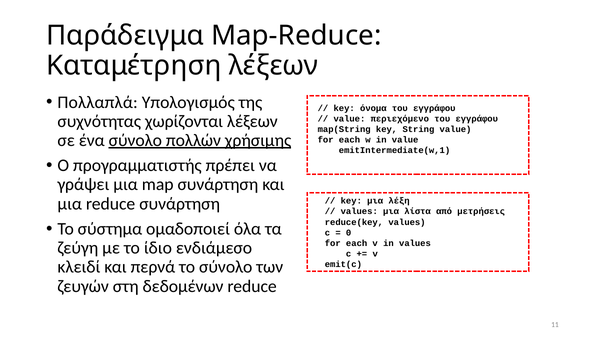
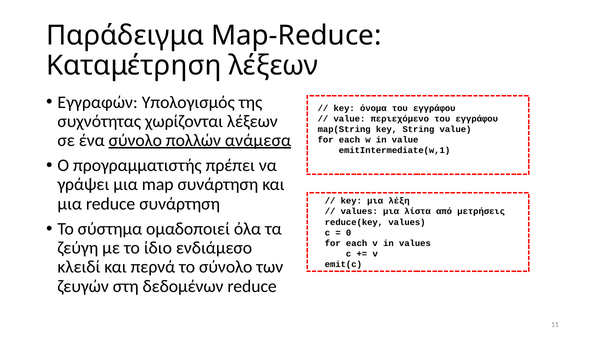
Πολλαπλά: Πολλαπλά -> Εγγραφών (98, 102)
χρήσιμης: χρήσιμης -> ανάμεσα (258, 140)
